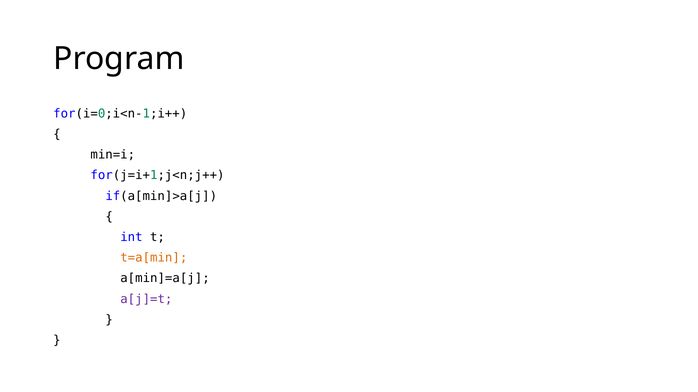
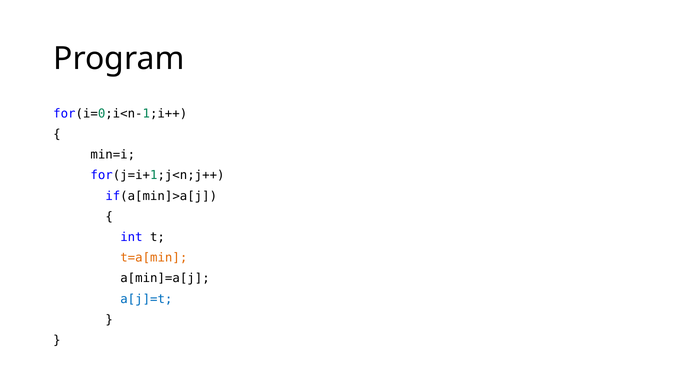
a[j]=t colour: purple -> blue (146, 299)
